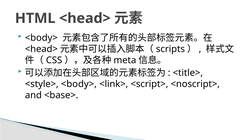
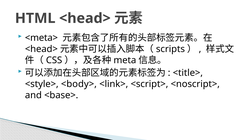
<body>: <body> -> <meta> (41, 38)
